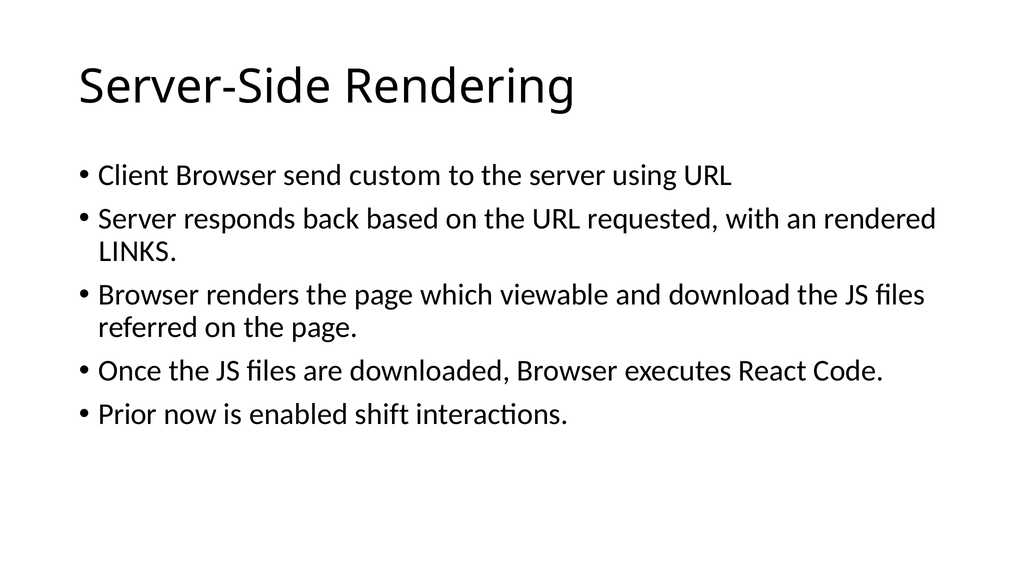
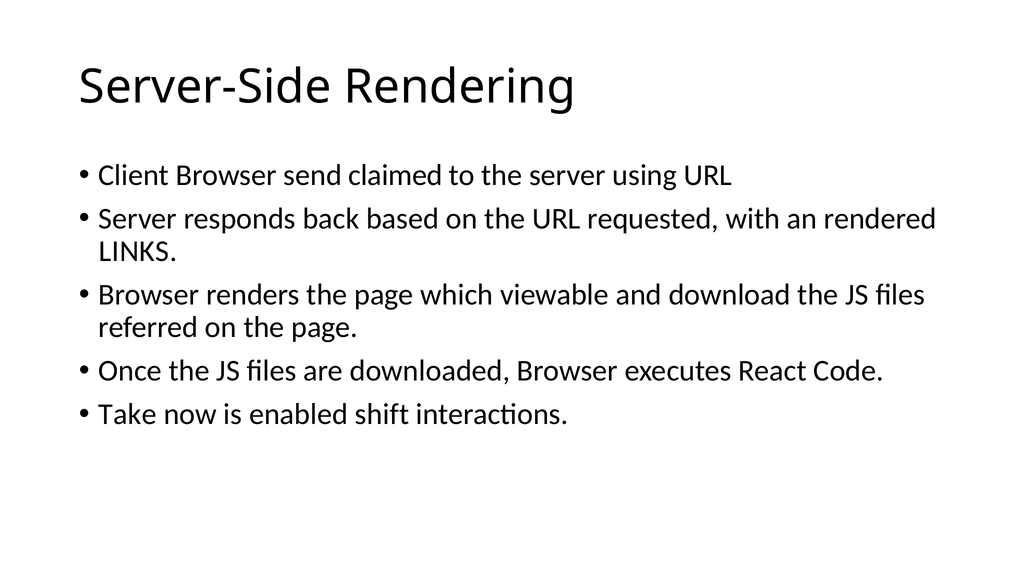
custom: custom -> claimed (396, 175)
Prior: Prior -> Take (128, 414)
